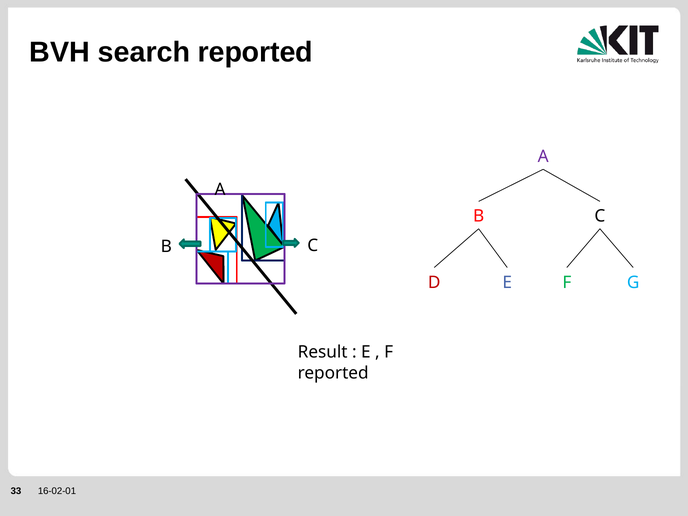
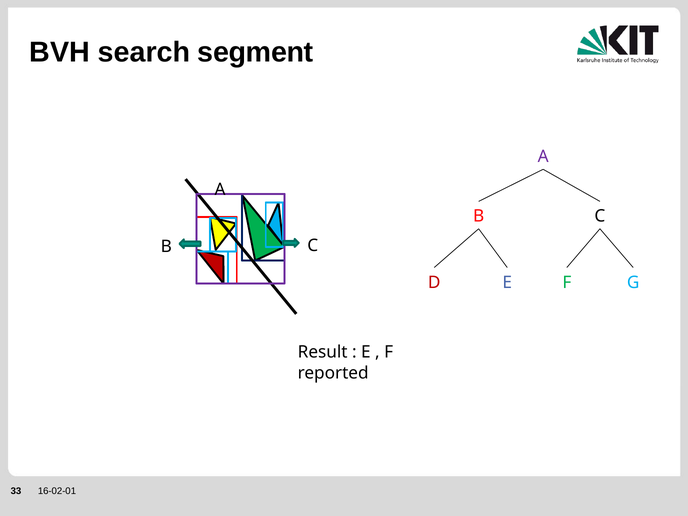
search reported: reported -> segment (255, 52)
